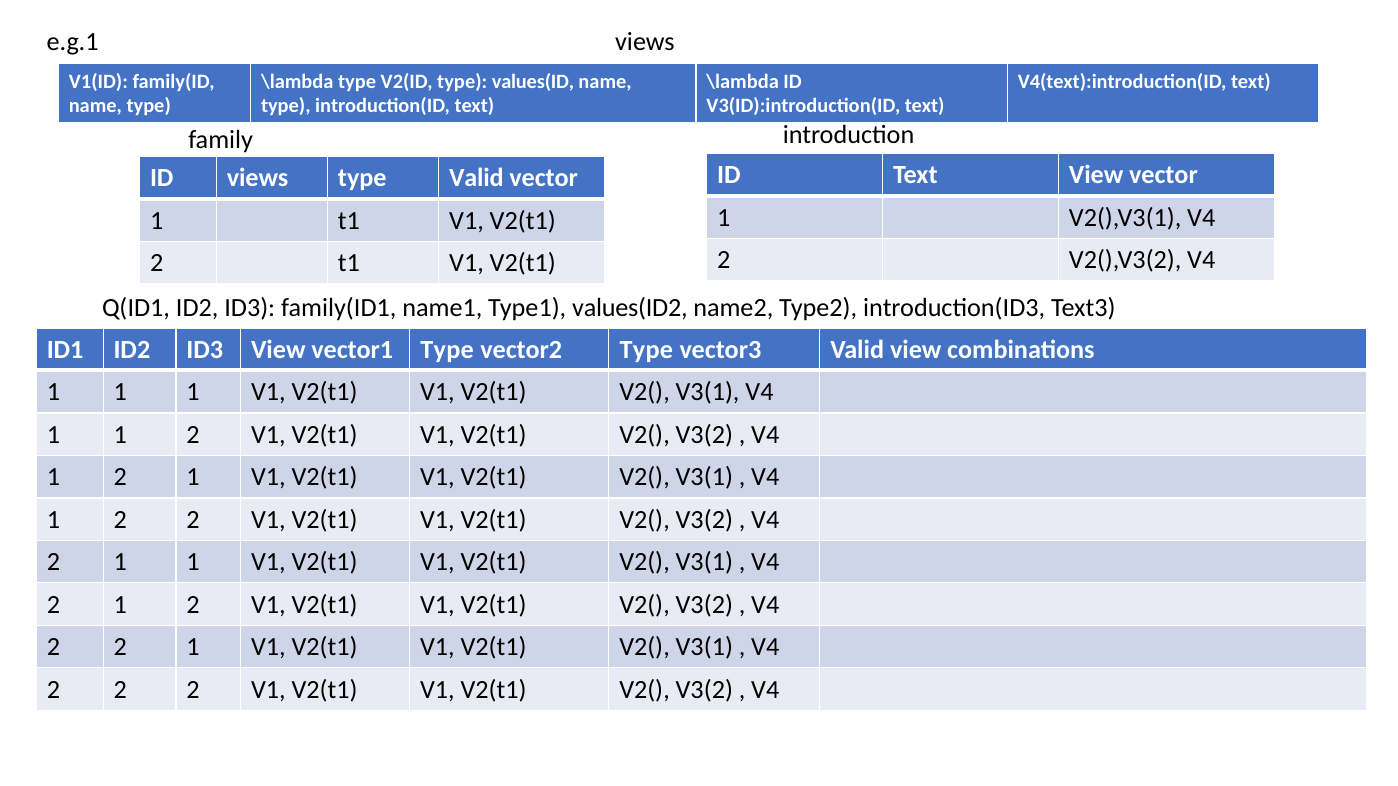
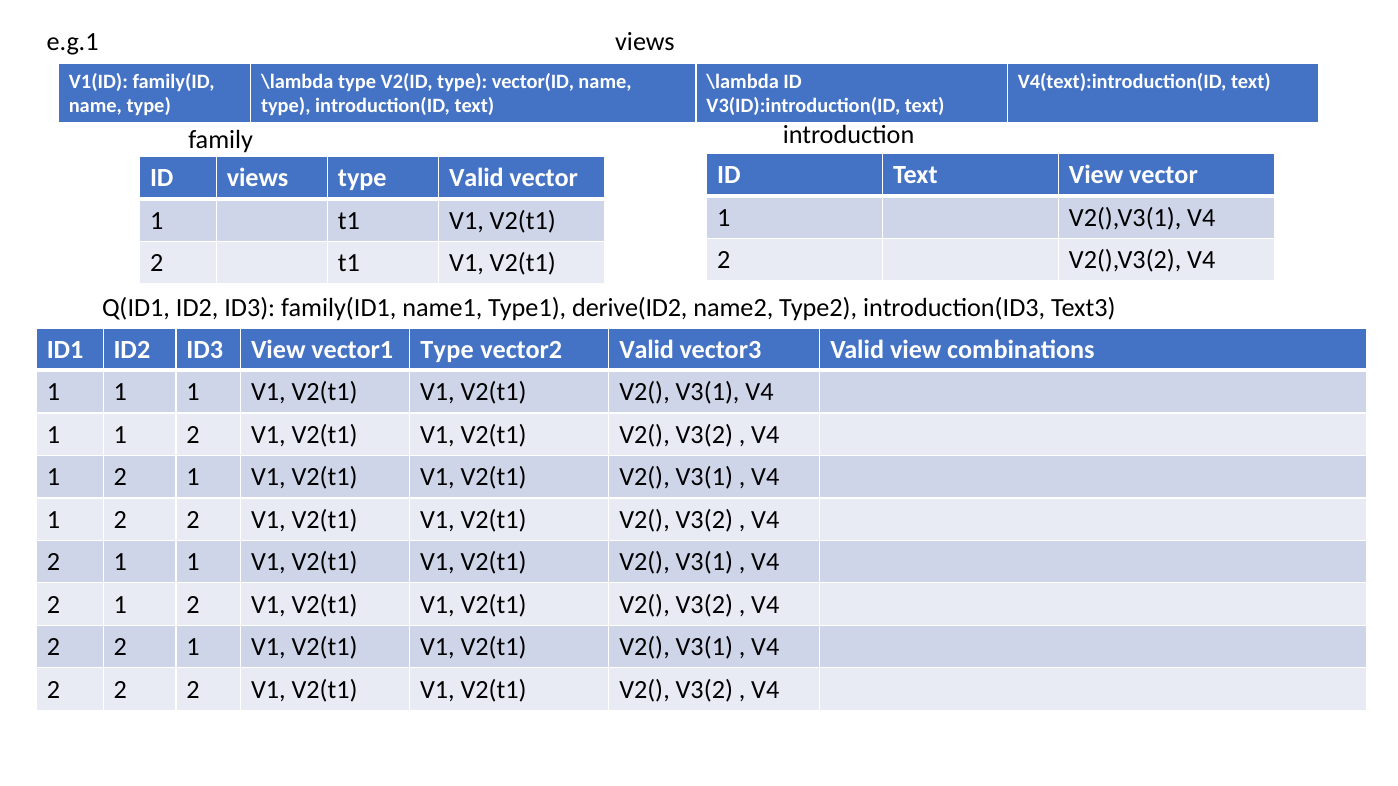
values(ID: values(ID -> vector(ID (533, 81)
values(ID2: values(ID2 -> derive(ID2 (630, 308)
vector2 Type: Type -> Valid (647, 350)
